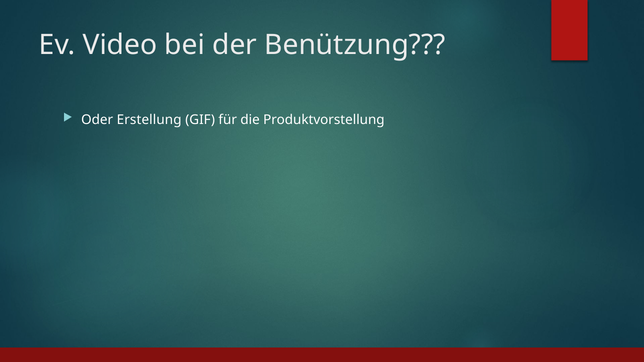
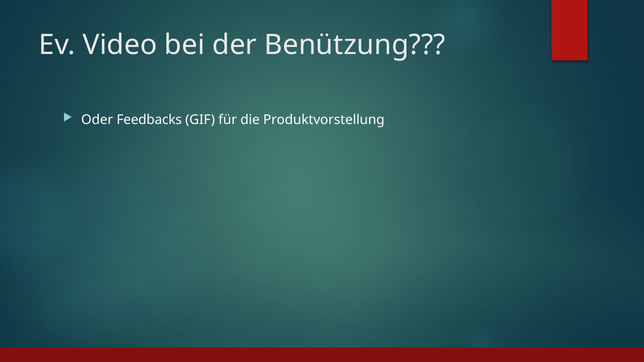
Erstellung: Erstellung -> Feedbacks (149, 120)
